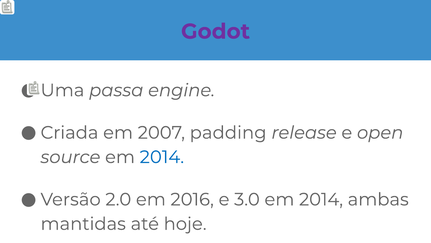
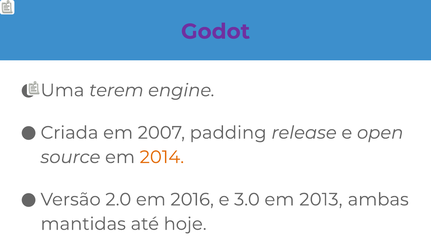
passa: passa -> terem (116, 90)
2014 colour: blue -> orange (162, 157)
3.0 em 2014: 2014 -> 2013 (321, 199)
